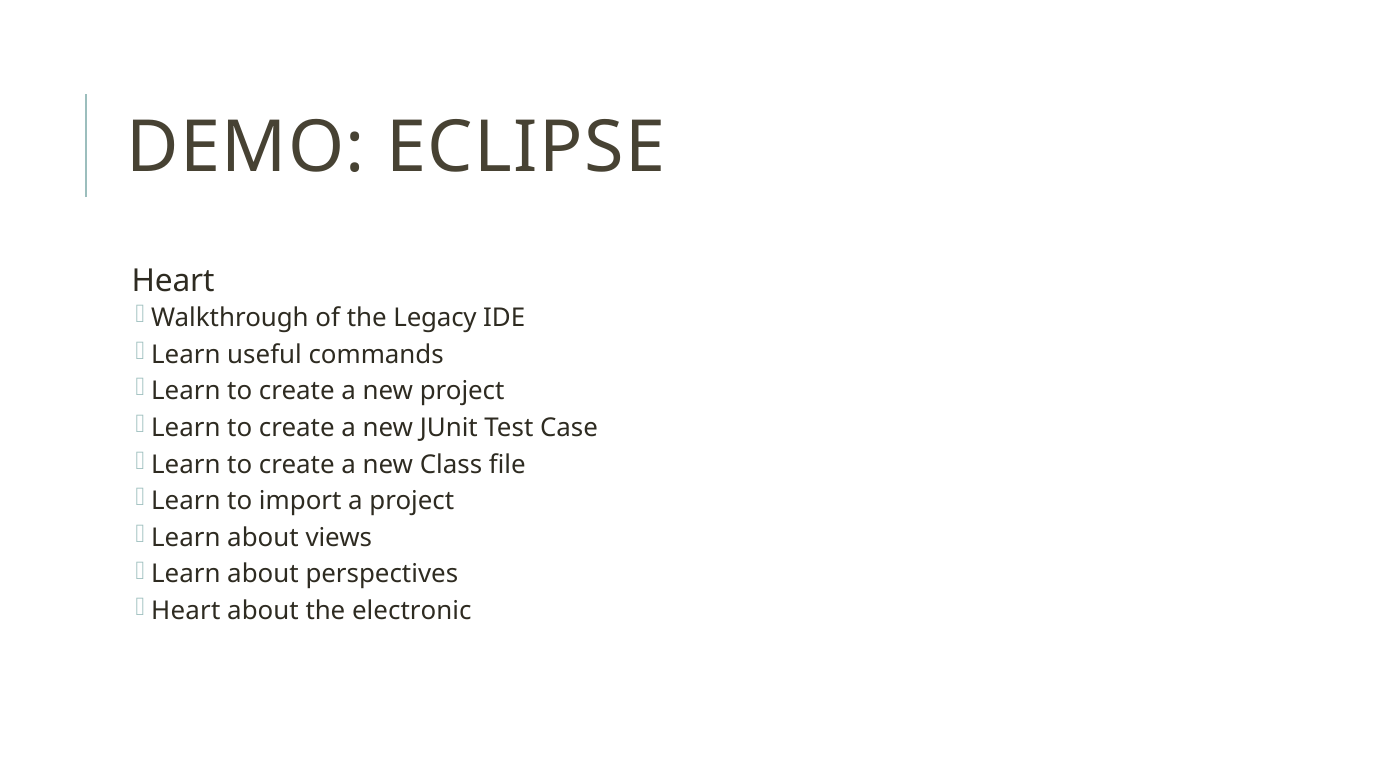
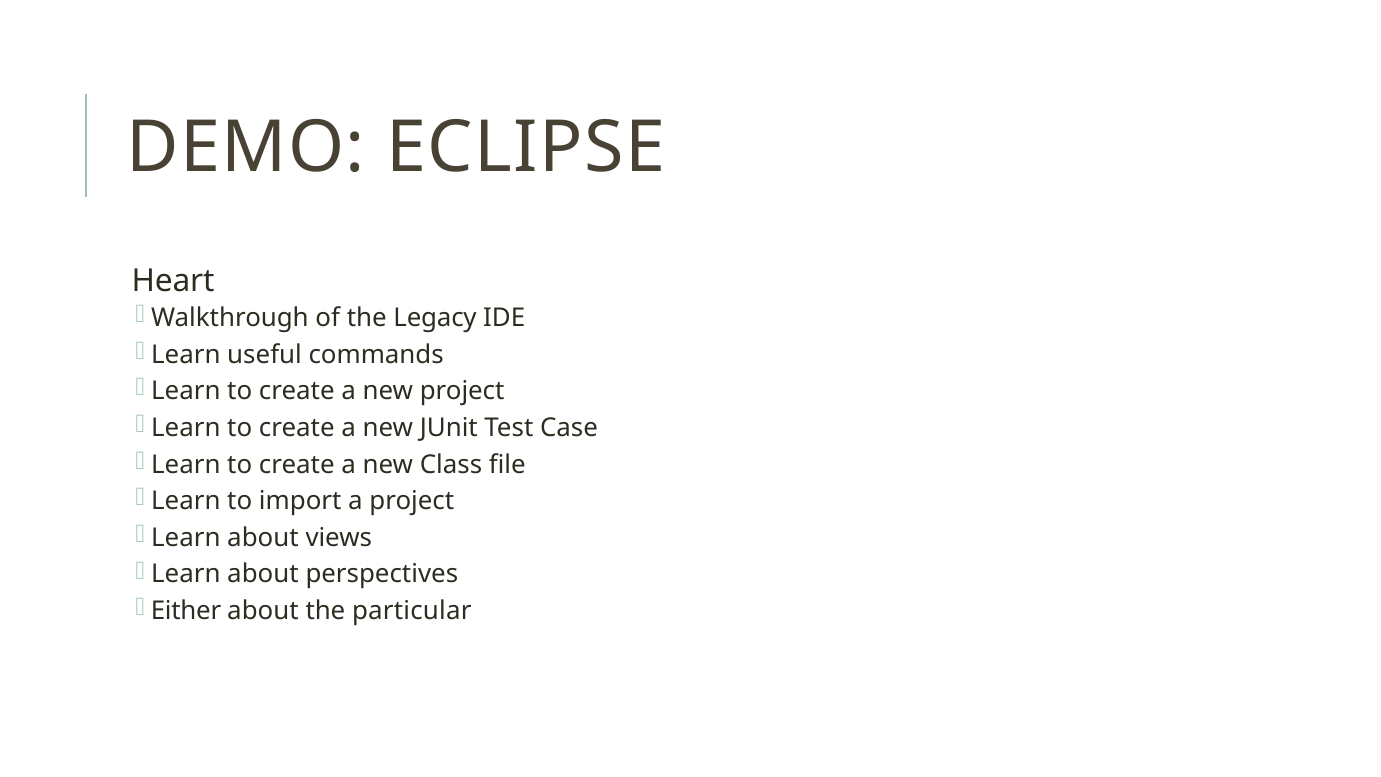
Heart: Heart -> Either (186, 611)
electronic: electronic -> particular (412, 611)
